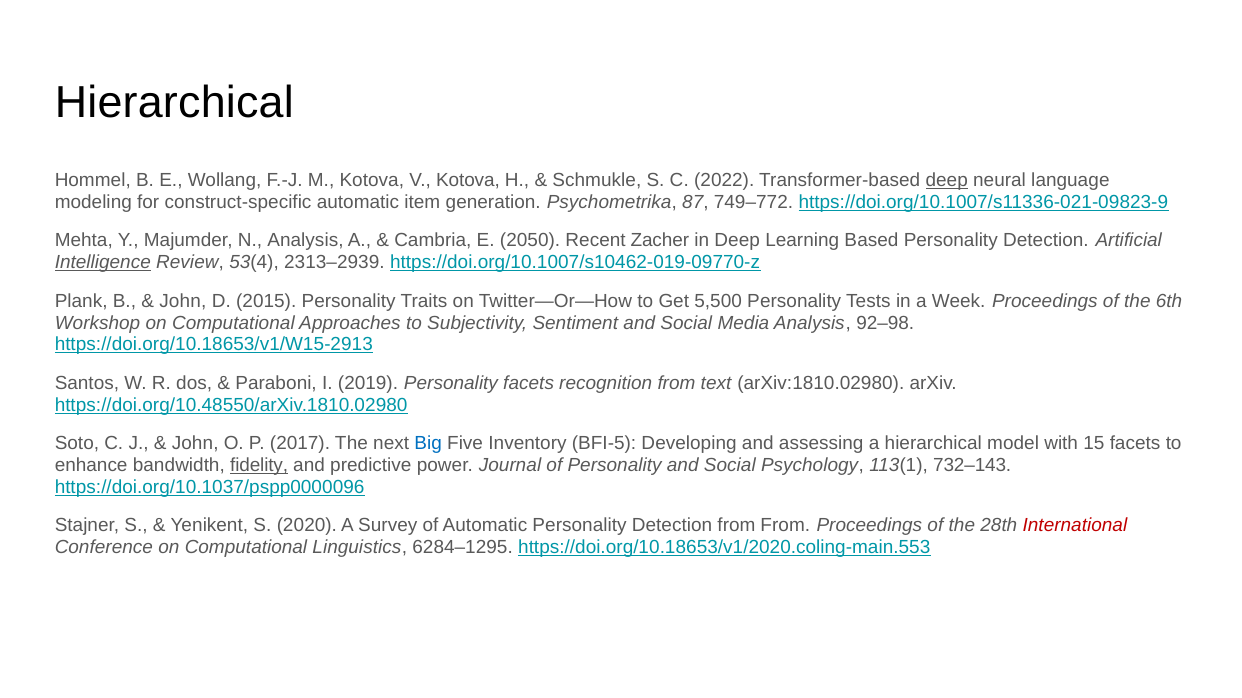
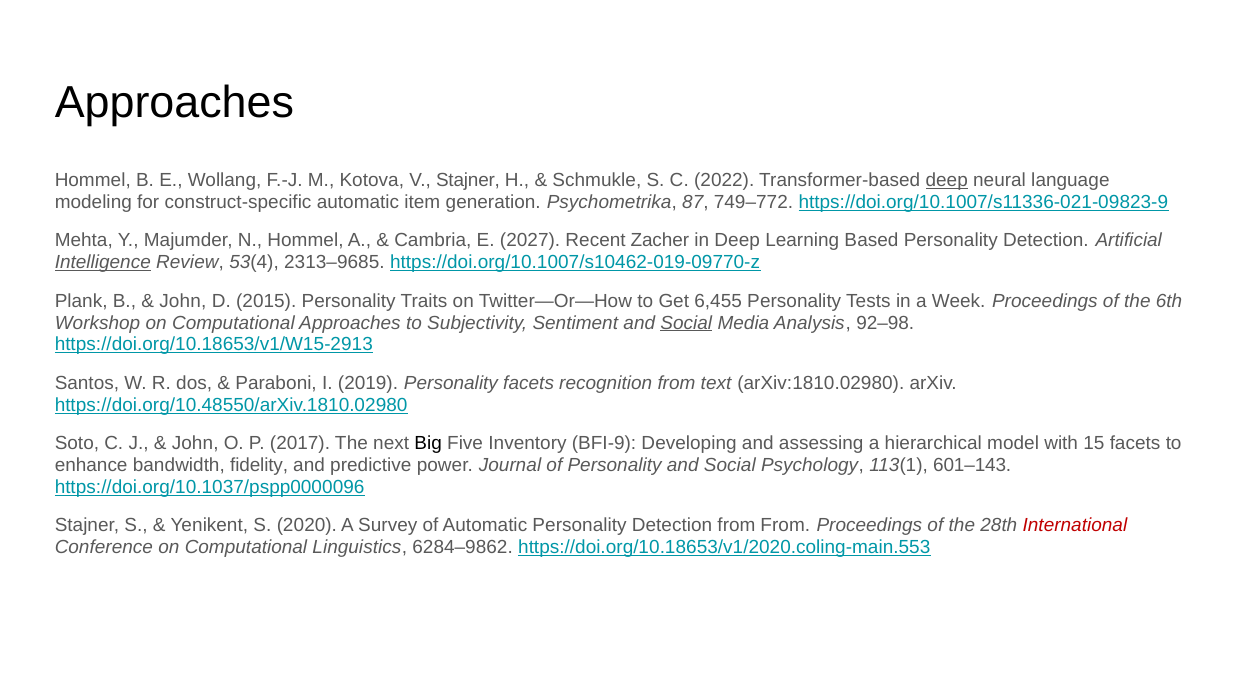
Hierarchical: Hierarchical -> Approaches (174, 103)
V Kotova: Kotova -> Stajner (468, 181)
N Analysis: Analysis -> Hommel (305, 241)
2050: 2050 -> 2027 (530, 241)
2313–2939: 2313–2939 -> 2313–9685 (334, 263)
5,500: 5,500 -> 6,455 (718, 301)
Social underline: none -> present (686, 323)
Big colour: blue -> black (428, 444)
BFI-5: BFI-5 -> BFI-9 (604, 444)
fidelity underline: present -> none (259, 465)
732–143: 732–143 -> 601–143 (972, 465)
6284–1295: 6284–1295 -> 6284–9862 (463, 548)
